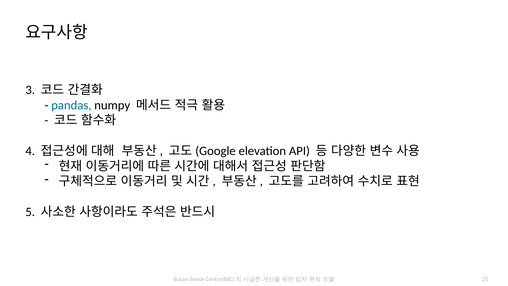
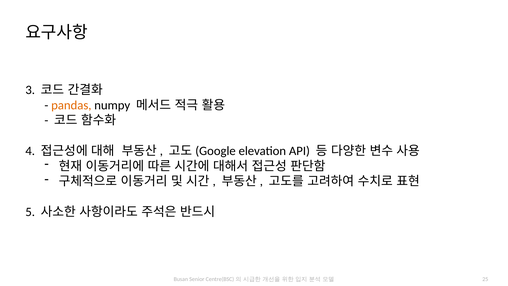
pandas colour: blue -> orange (71, 105)
